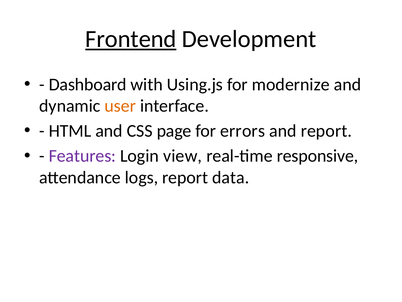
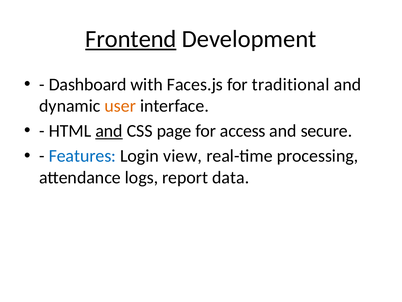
Using.js: Using.js -> Faces.js (195, 84)
modernize: modernize -> traditional (291, 84)
and underline: none -> present (109, 131)
errors: errors -> access (243, 131)
and report: report -> secure (326, 131)
Features colour: purple -> blue (82, 156)
responsive: responsive -> processing (317, 156)
